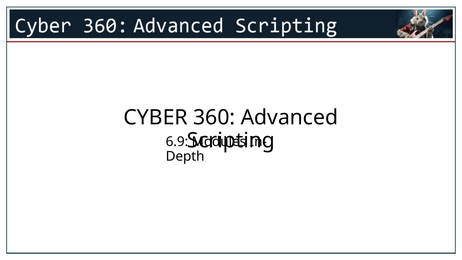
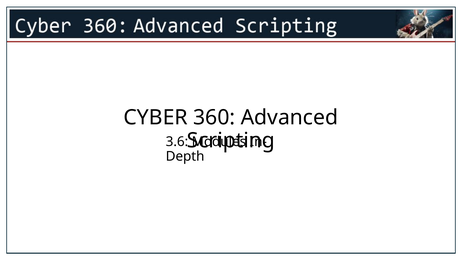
6.9: 6.9 -> 3.6 (177, 142)
